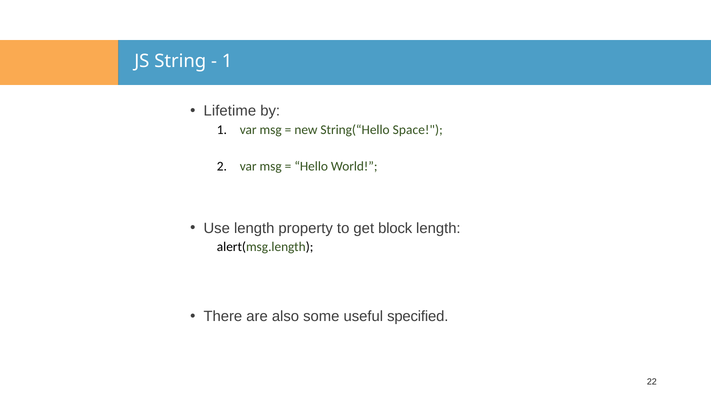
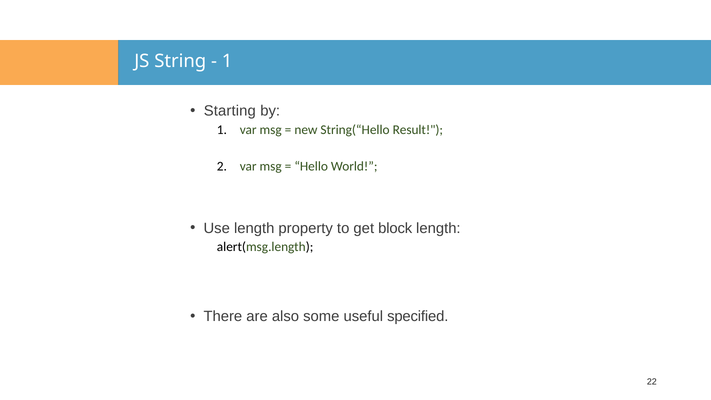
Lifetime: Lifetime -> Starting (230, 111)
Space: Space -> Result (418, 130)
